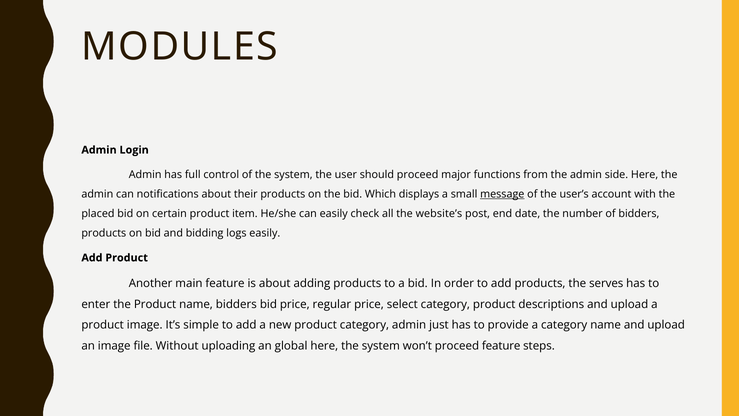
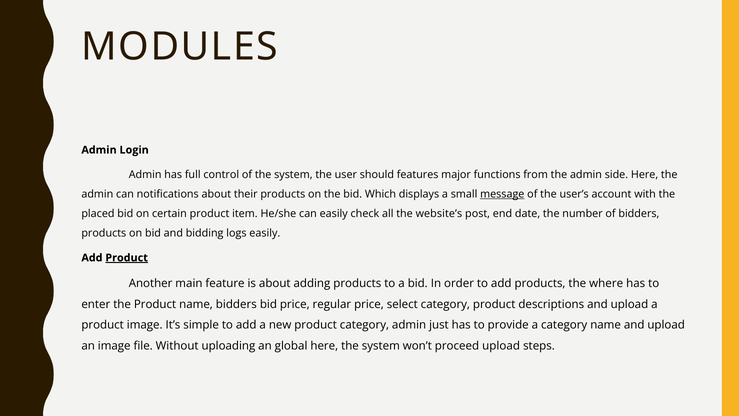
should proceed: proceed -> features (418, 175)
Product underline: none -> present (127, 258)
serves: serves -> where (606, 283)
proceed feature: feature -> upload (501, 346)
